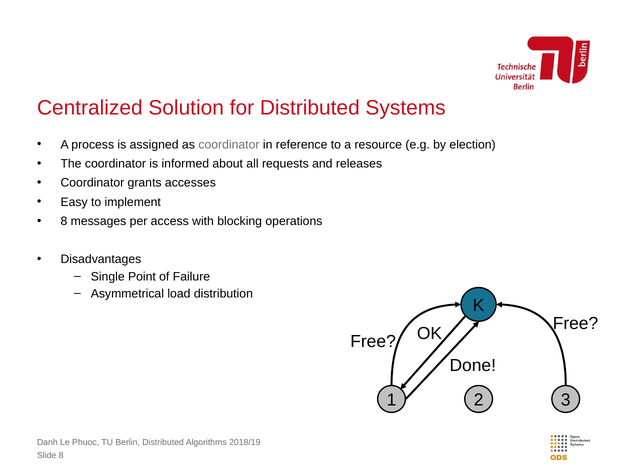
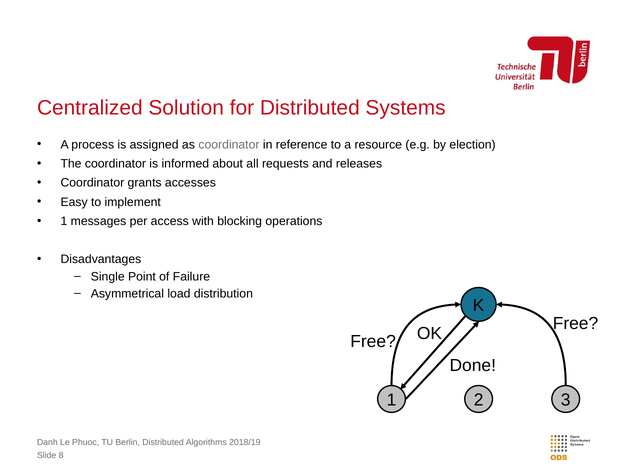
8: 8 -> 1 (64, 221)
